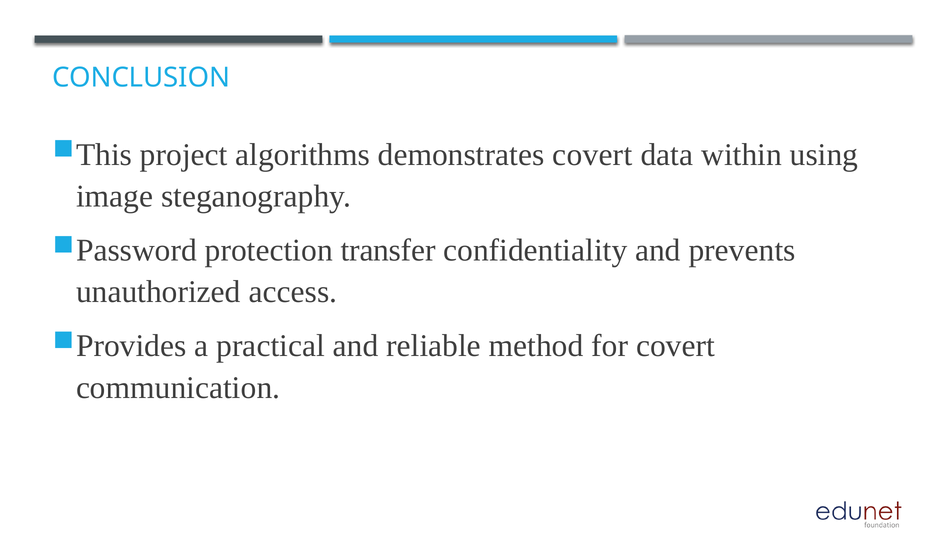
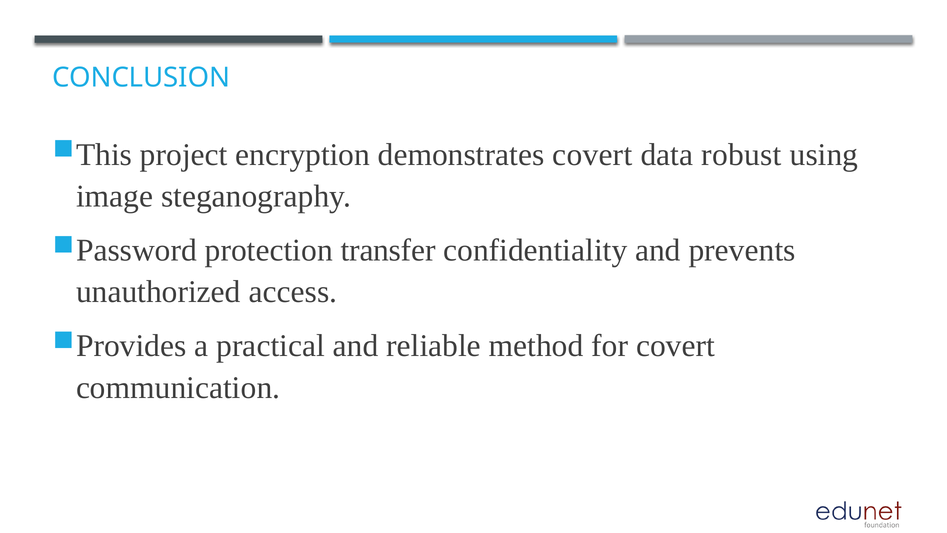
algorithms: algorithms -> encryption (303, 155)
within: within -> robust (741, 155)
